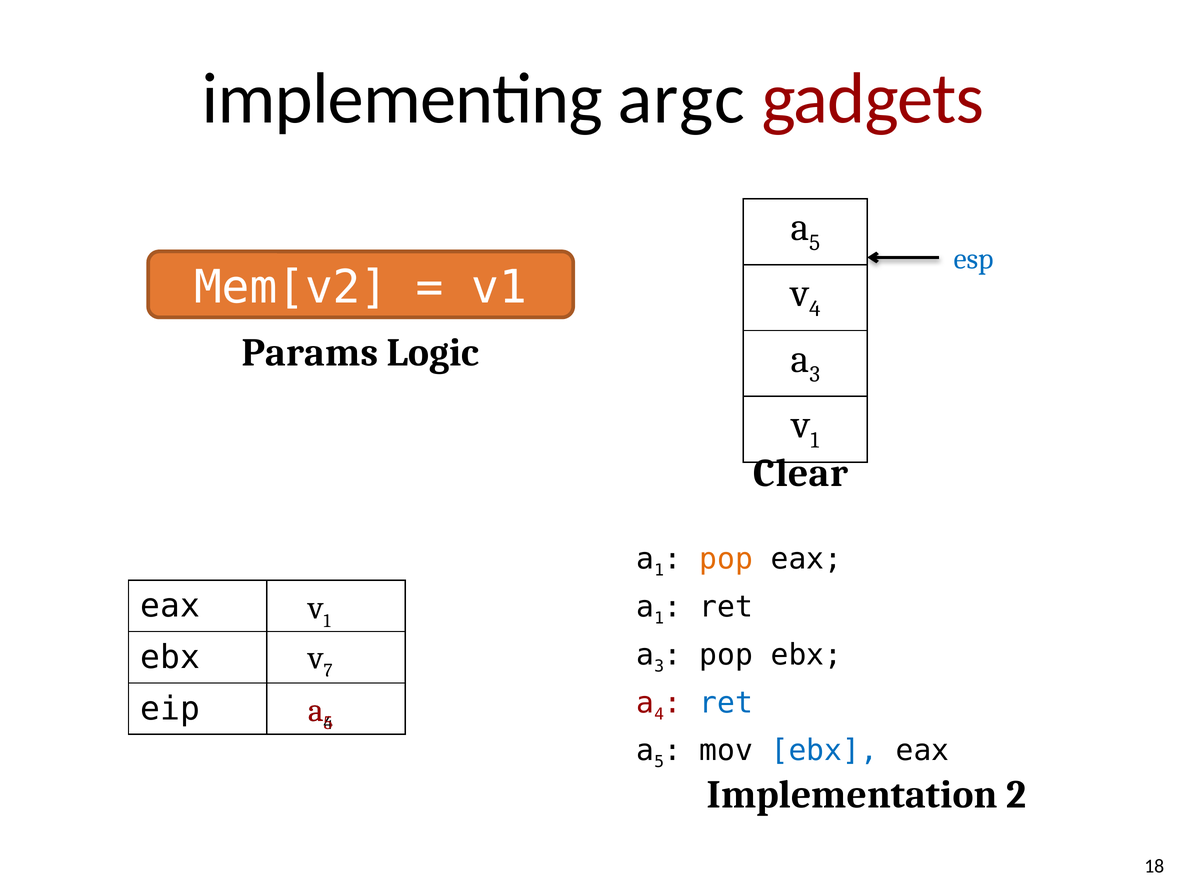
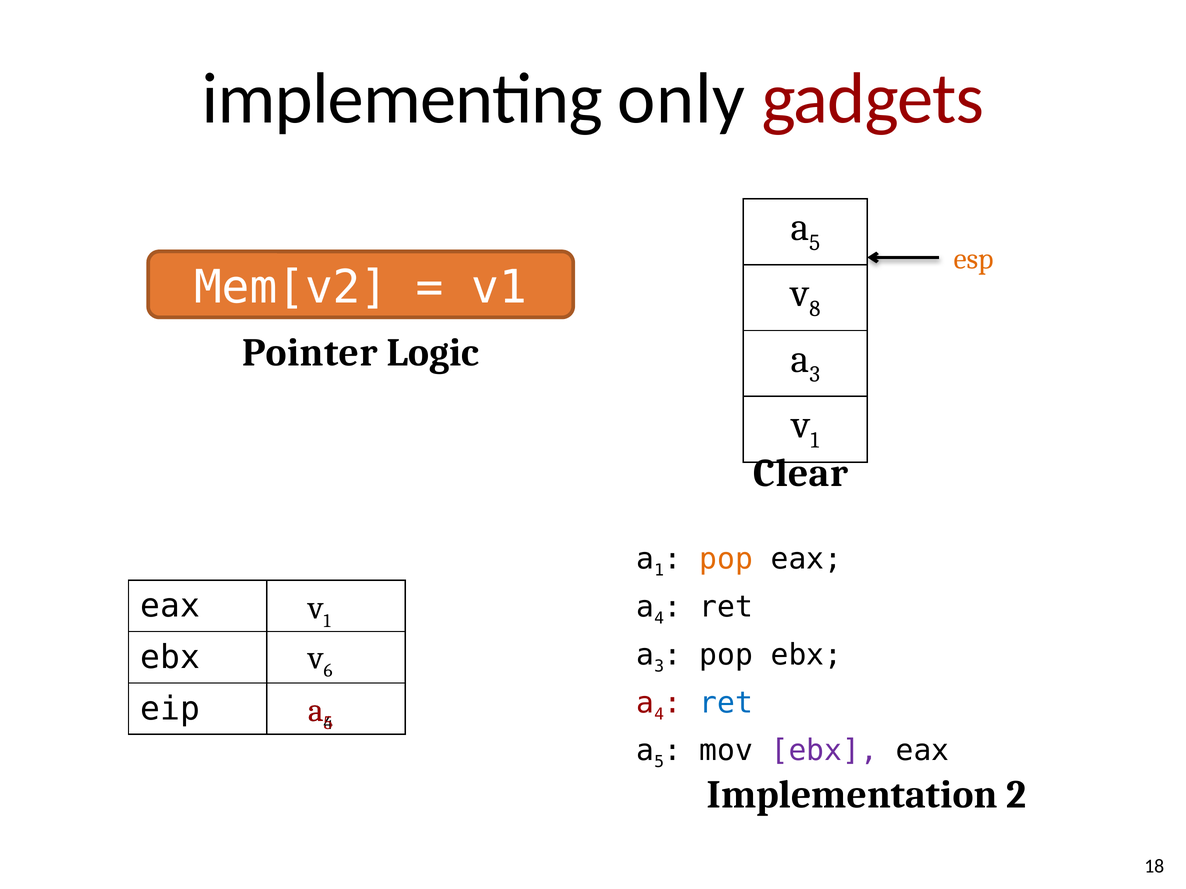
argc: argc -> only (681, 99)
esp colour: blue -> orange (974, 259)
4: 4 -> 8 (815, 309)
Params: Params -> Pointer (310, 353)
1: 1 -> 4 (659, 619)
7: 7 -> 6 (328, 671)
ebx colour: blue -> purple (824, 751)
